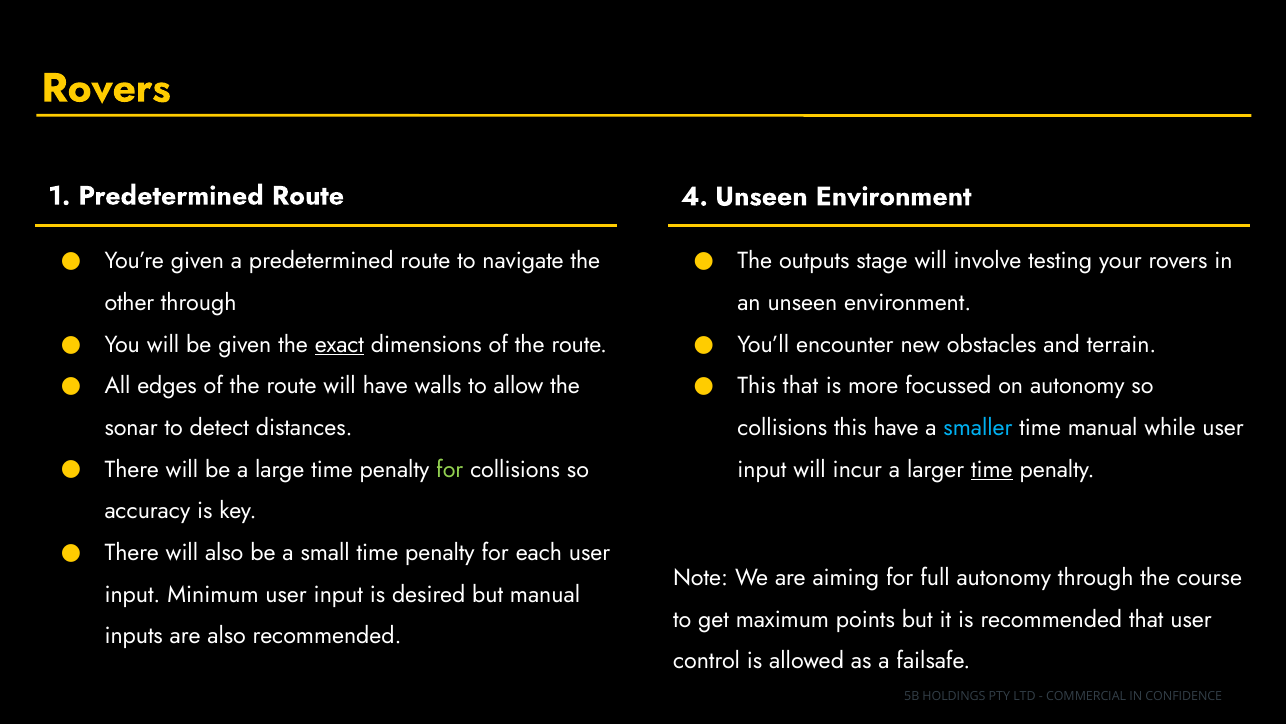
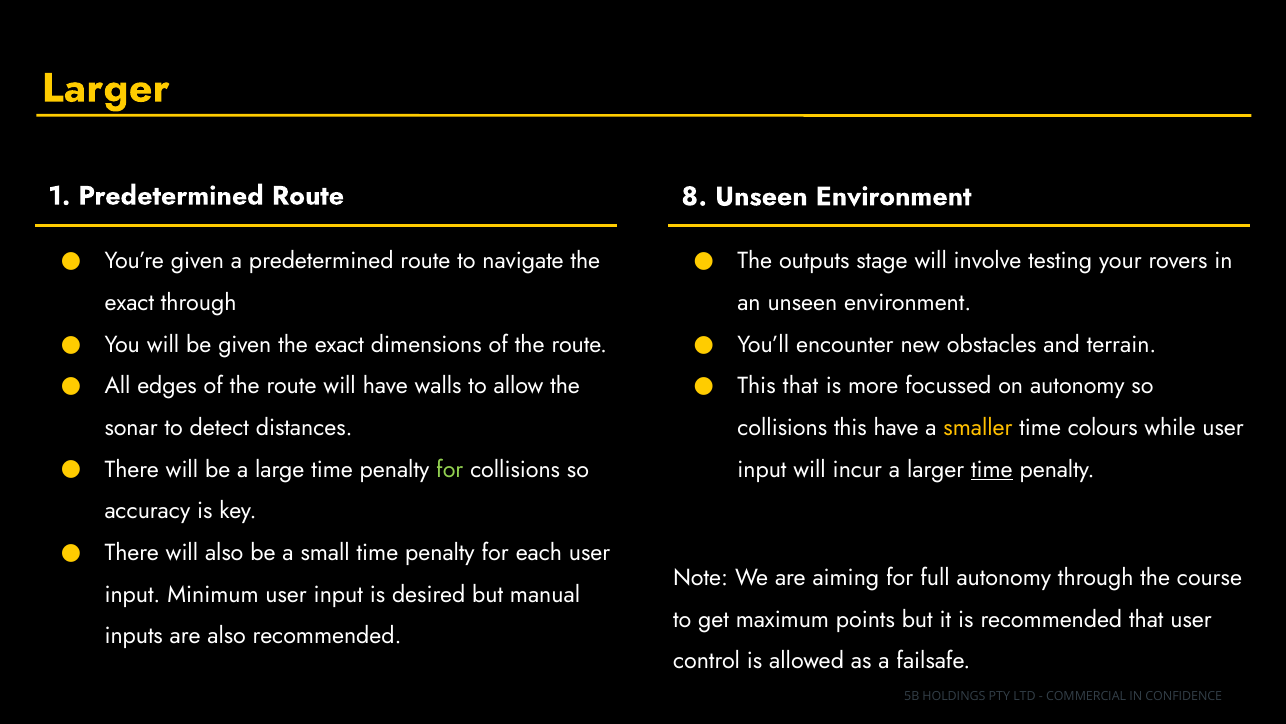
Rovers: Rovers -> Larger (106, 88)
4: 4 -> 8 (694, 196)
other: other -> exact (129, 303)
exact underline: present -> none (339, 344)
smaller colour: light blue -> yellow (978, 427)
time manual: manual -> colours (1103, 427)
